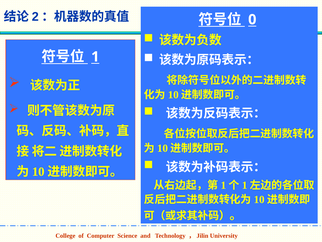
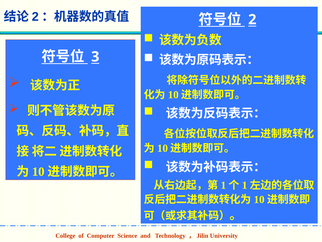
0: 0 -> 2 (252, 20)
1: 1 -> 3 (95, 57)
